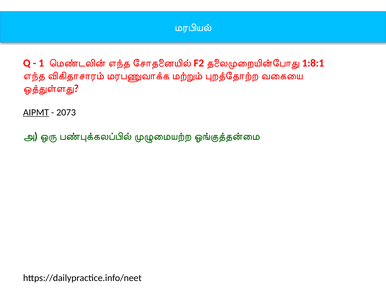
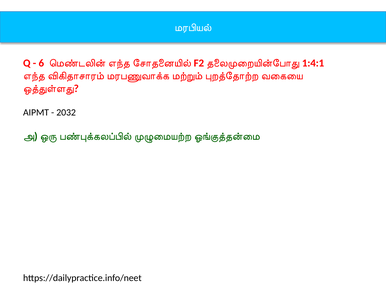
1: 1 -> 6 (41, 63)
1:8:1: 1:8:1 -> 1:4:1 (313, 63)
AIPMT underline: present -> none (36, 113)
2073: 2073 -> 2032 (66, 113)
